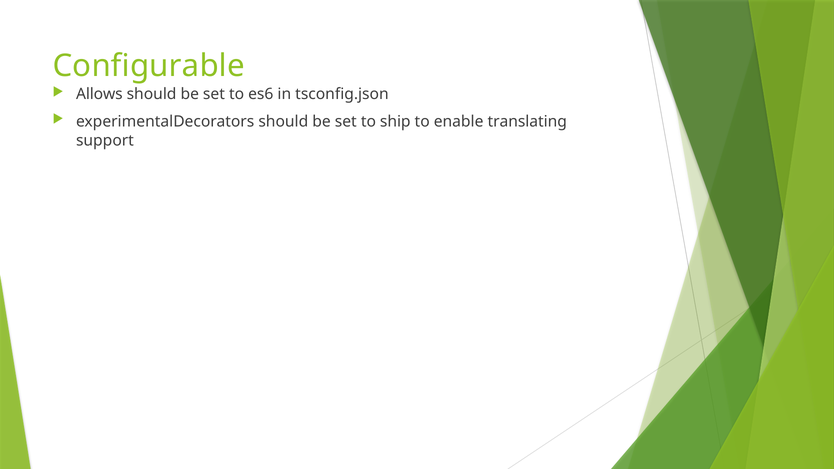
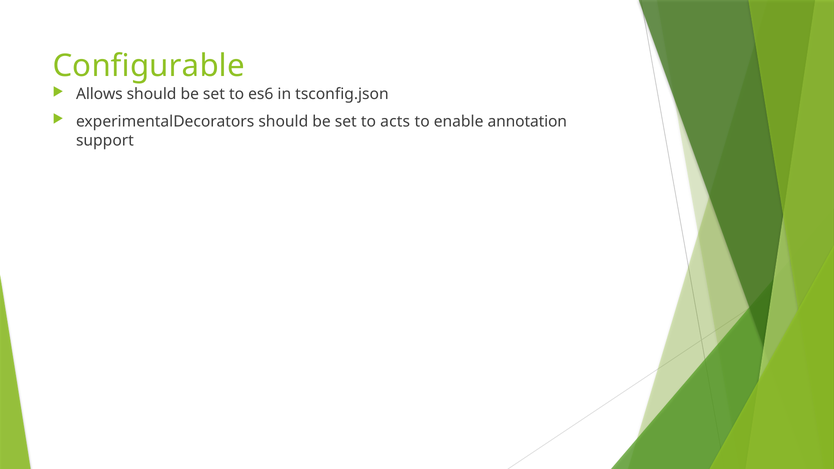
ship: ship -> acts (395, 122)
translating: translating -> annotation (527, 122)
